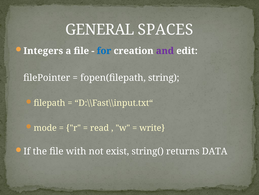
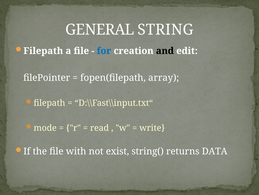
SPACES: SPACES -> STRING (166, 30)
Integers: Integers -> Filepath (43, 51)
and colour: purple -> black (165, 51)
string: string -> array (164, 77)
